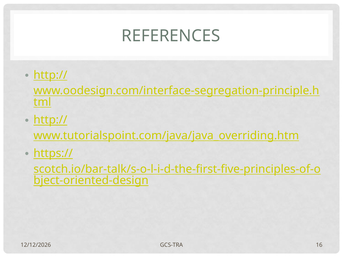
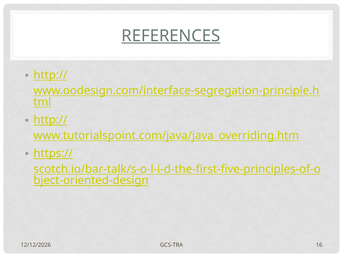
REFERENCES underline: none -> present (171, 36)
